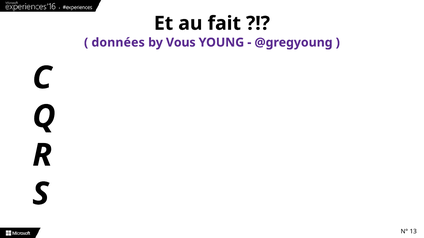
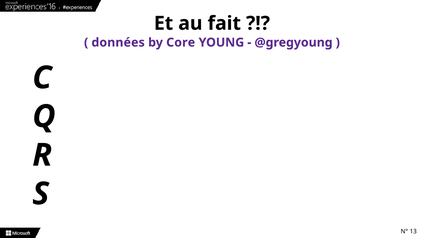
Vous: Vous -> Core (181, 43)
